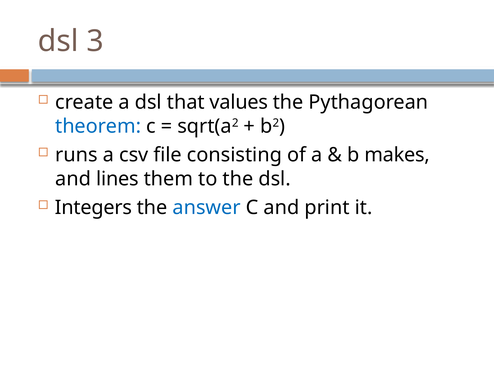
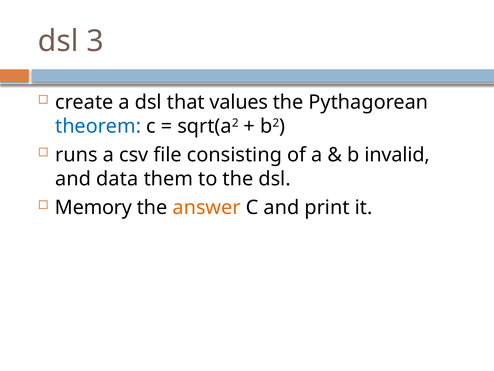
makes: makes -> invalid (397, 155)
lines: lines -> data (117, 179)
Integers: Integers -> Memory (93, 207)
answer colour: blue -> orange (207, 207)
